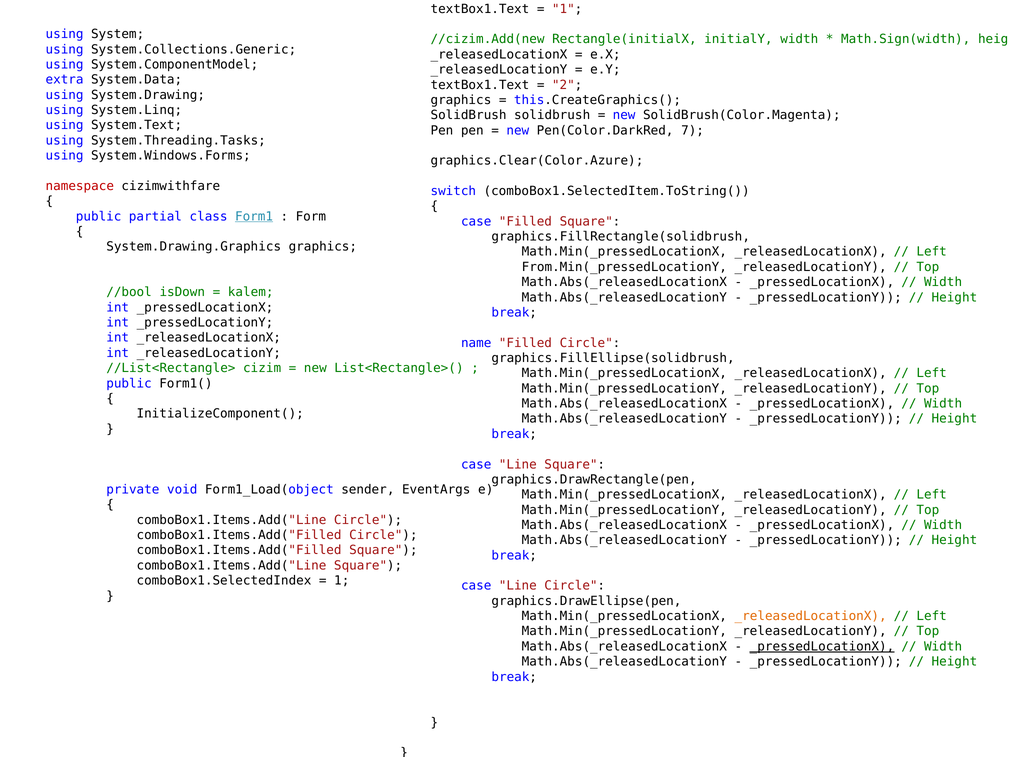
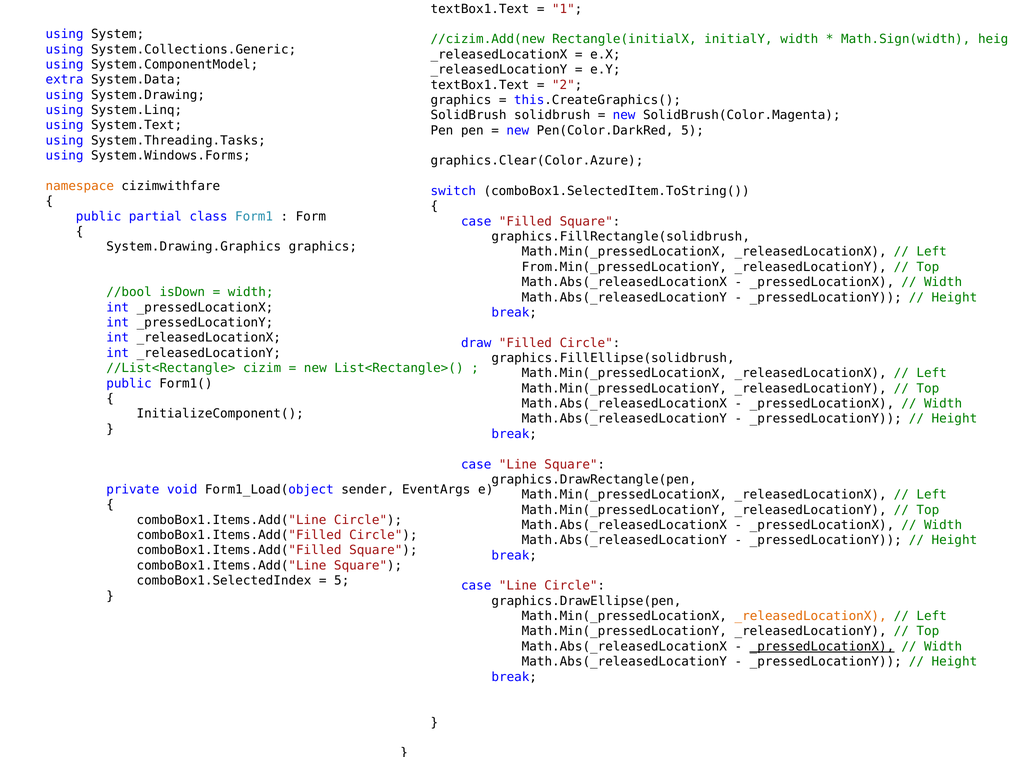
Pen(Color.DarkRed 7: 7 -> 5 (693, 130)
namespace colour: red -> orange (80, 186)
Form1 underline: present -> none (254, 216)
kalem: kalem -> width (251, 292)
name: name -> draw (476, 343)
1: 1 -> 5 (342, 580)
